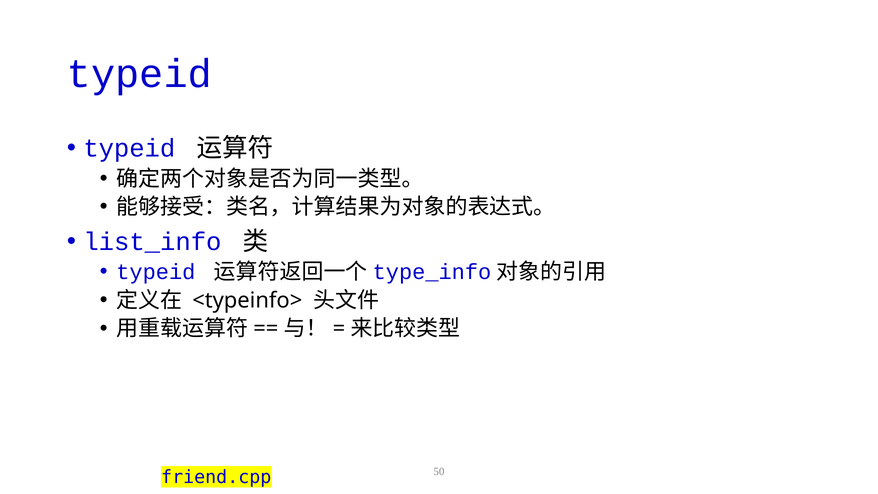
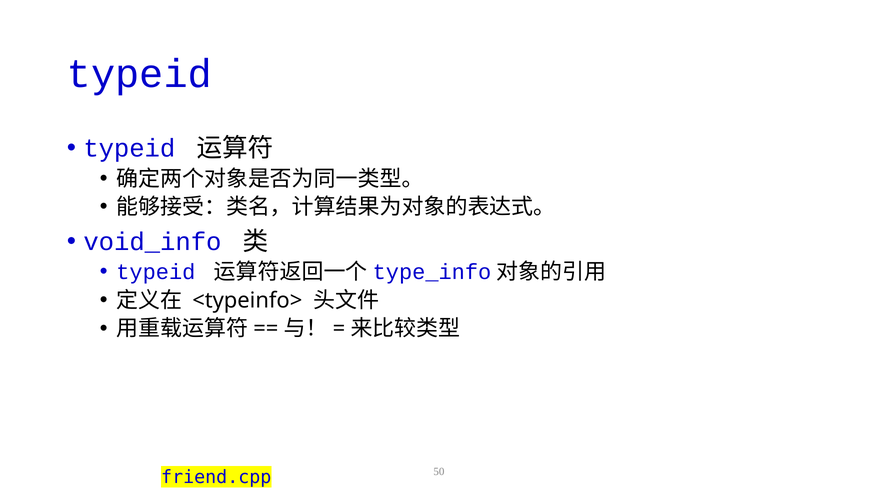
list_info: list_info -> void_info (152, 242)
